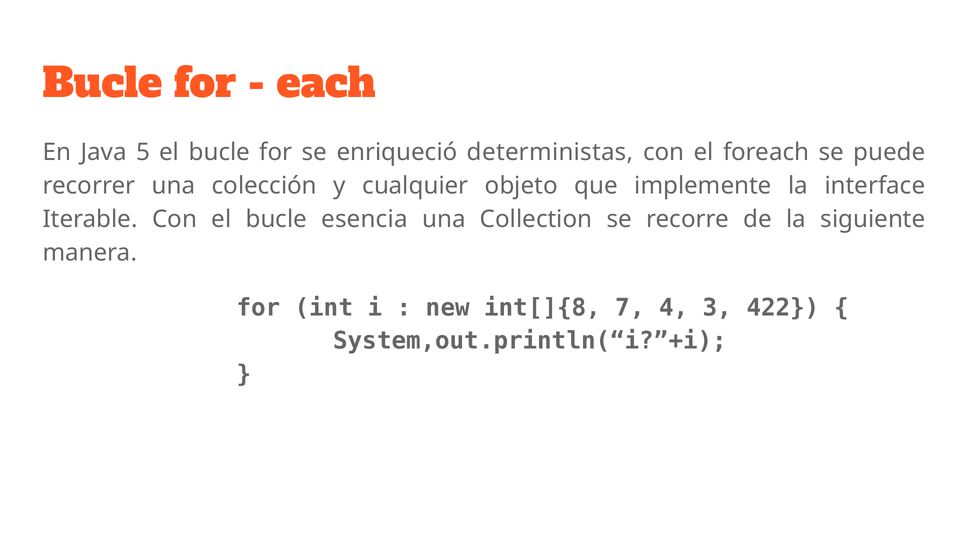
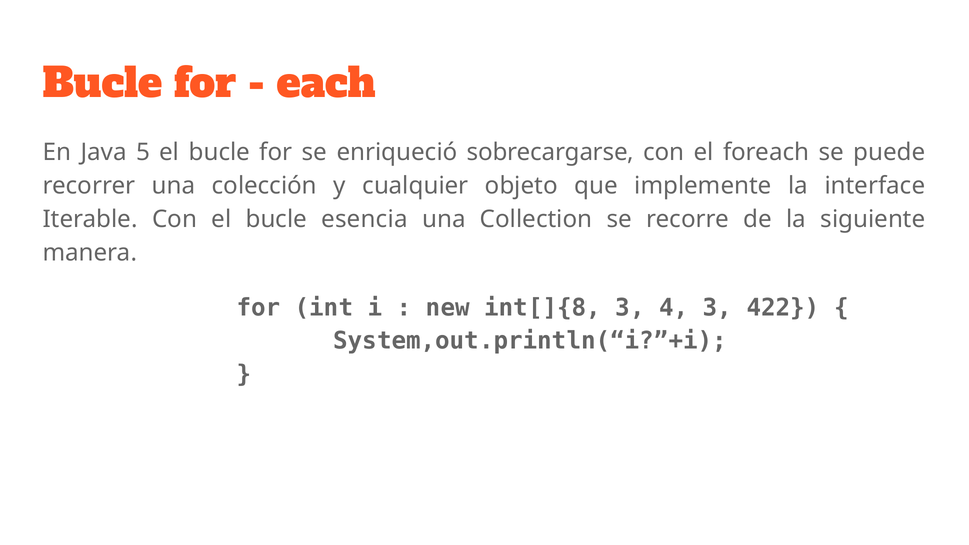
deterministas: deterministas -> sobrecargarse (550, 152)
int[]{8 7: 7 -> 3 (630, 308)
